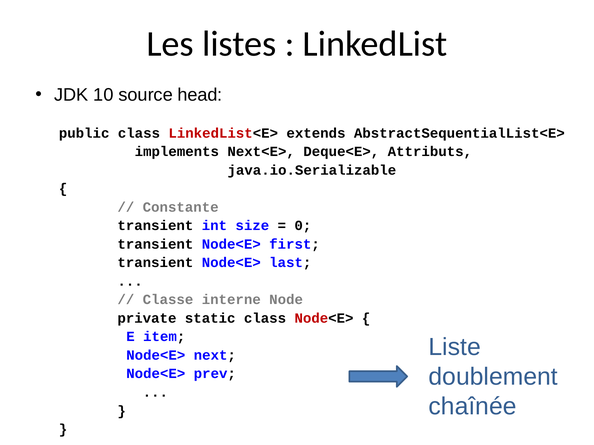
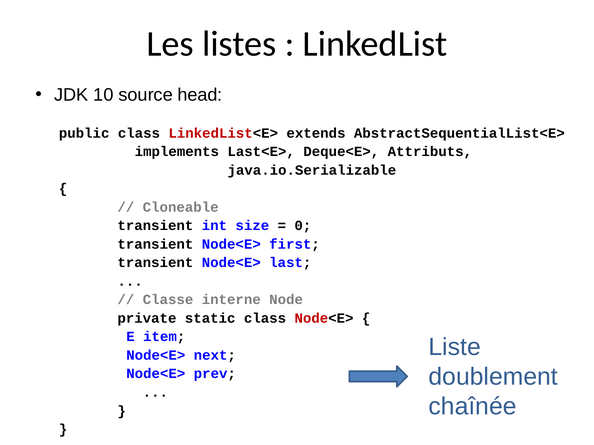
Next<E>: Next<E> -> Last<E> (261, 152)
Constante: Constante -> Cloneable (181, 207)
